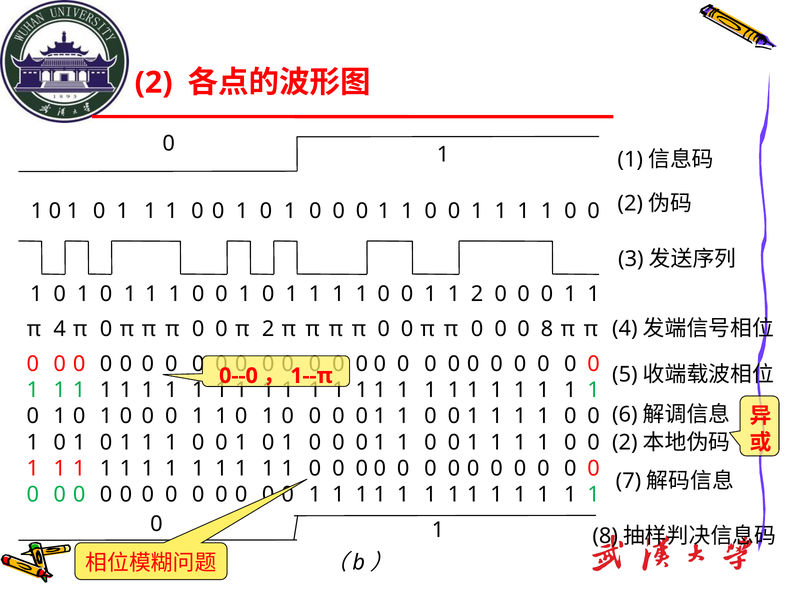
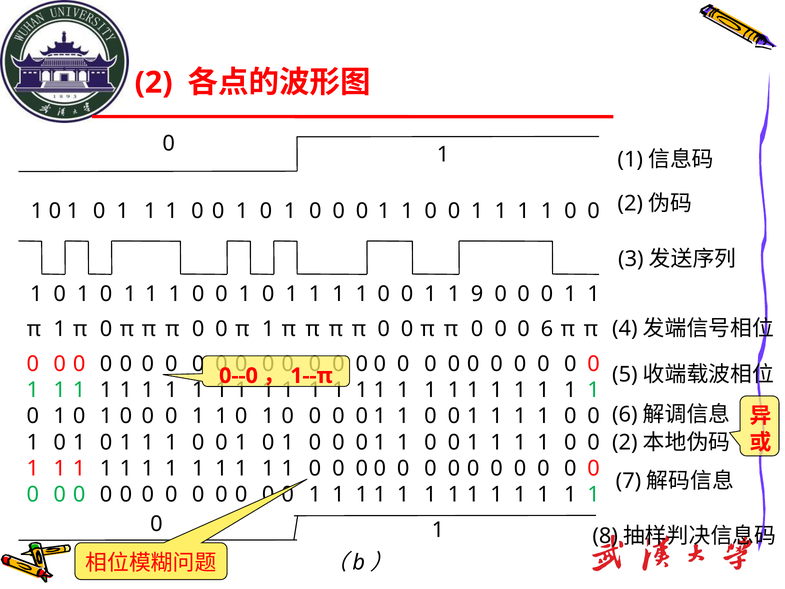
1 2: 2 -> 9 (477, 294)
4: 4 -> 1 (60, 329)
0 π 2: 2 -> 1 (268, 329)
0 8: 8 -> 6 (547, 329)
